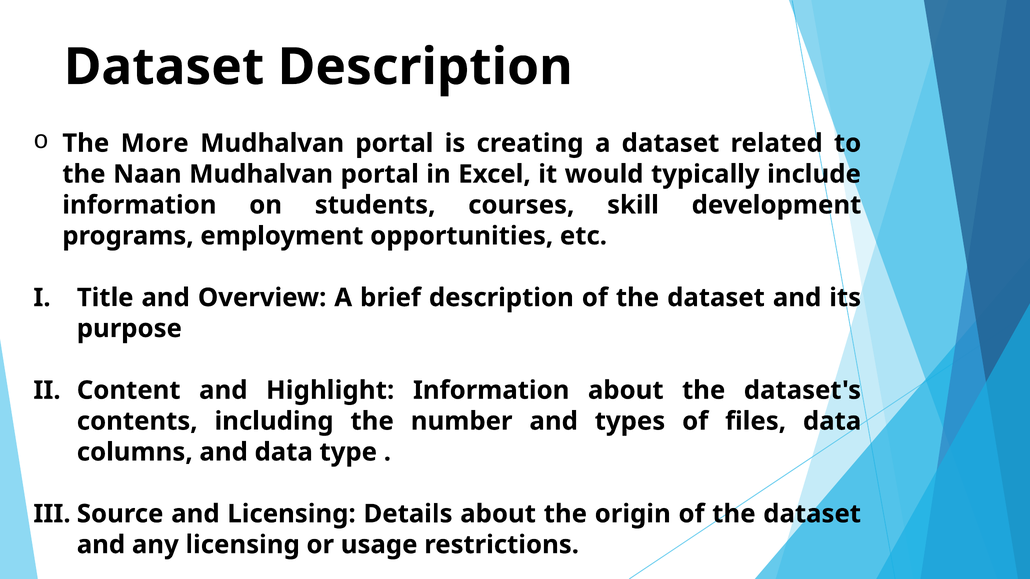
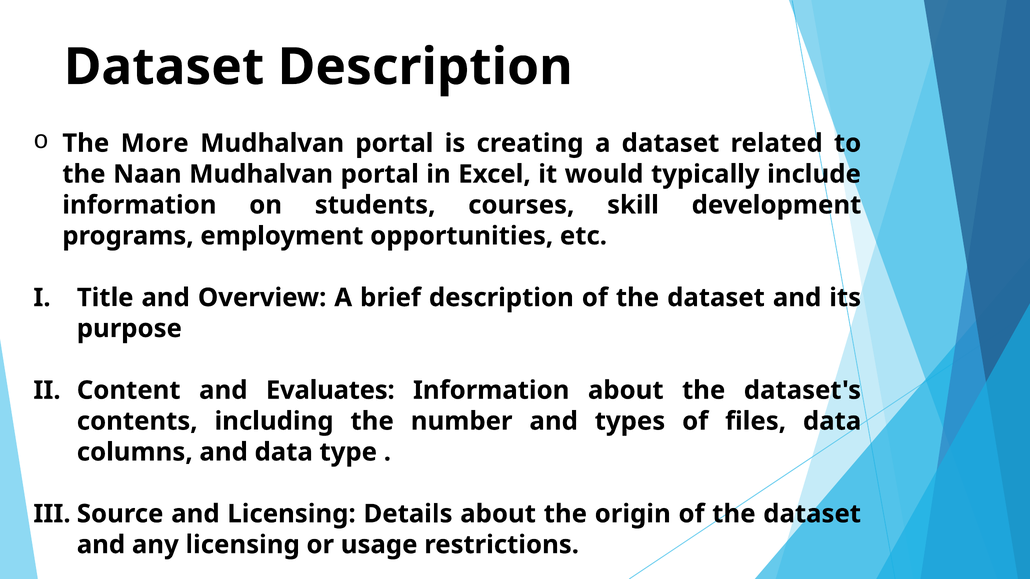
Highlight: Highlight -> Evaluates (330, 391)
